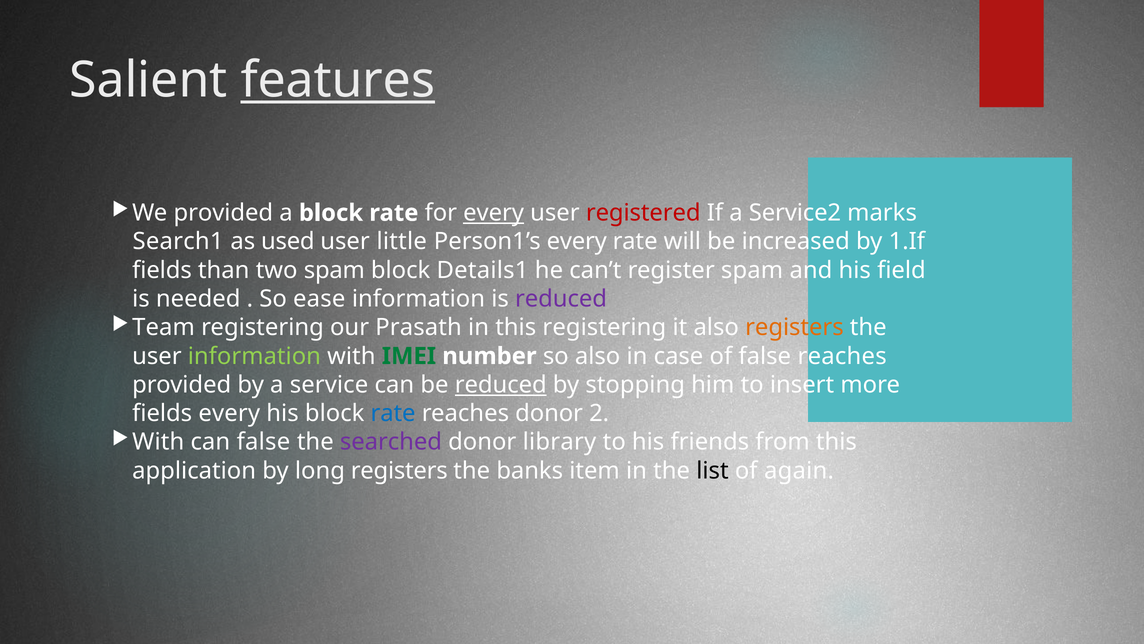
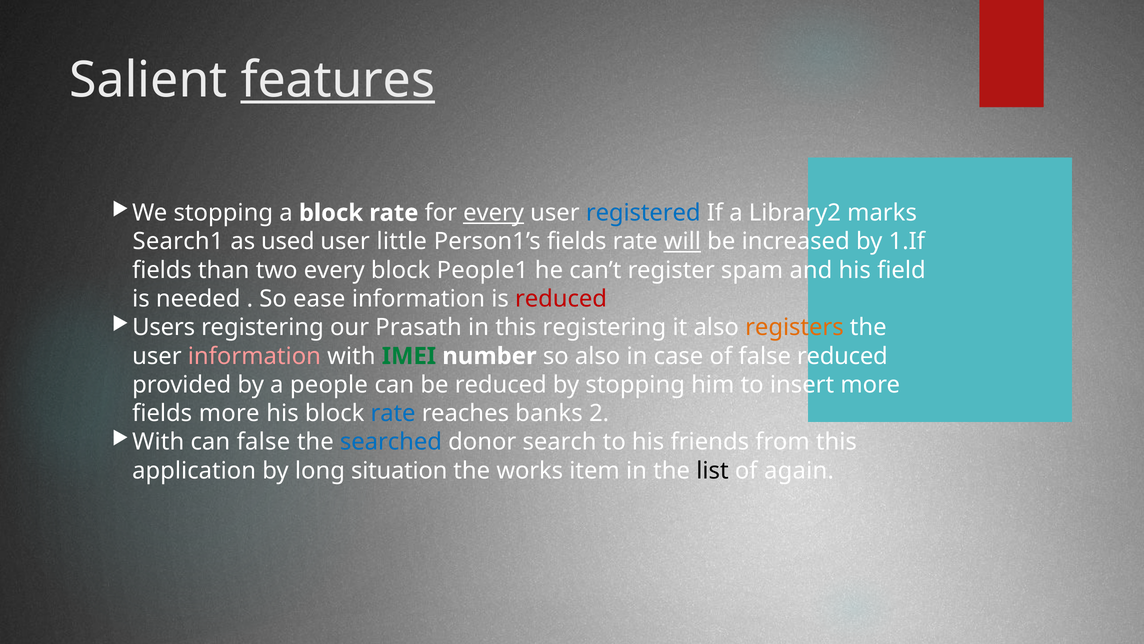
We provided: provided -> stopping (223, 213)
registered colour: red -> blue (643, 213)
Service2: Service2 -> Library2 (795, 213)
Person1’s every: every -> fields (577, 241)
will underline: none -> present (682, 241)
two spam: spam -> every (334, 270)
Details1: Details1 -> People1 (483, 270)
reduced colour: purple -> red (561, 299)
Team: Team -> Users (164, 327)
information colour: light green -> pink (254, 356)
false reaches: reaches -> reduced (842, 356)
service: service -> people (329, 384)
reduced underline: present -> none (501, 384)
fields every: every -> more (229, 413)
reaches donor: donor -> banks (549, 413)
searched colour: purple -> blue (391, 442)
library: library -> search (560, 442)
long registers: registers -> situation (399, 470)
banks: banks -> works (530, 470)
